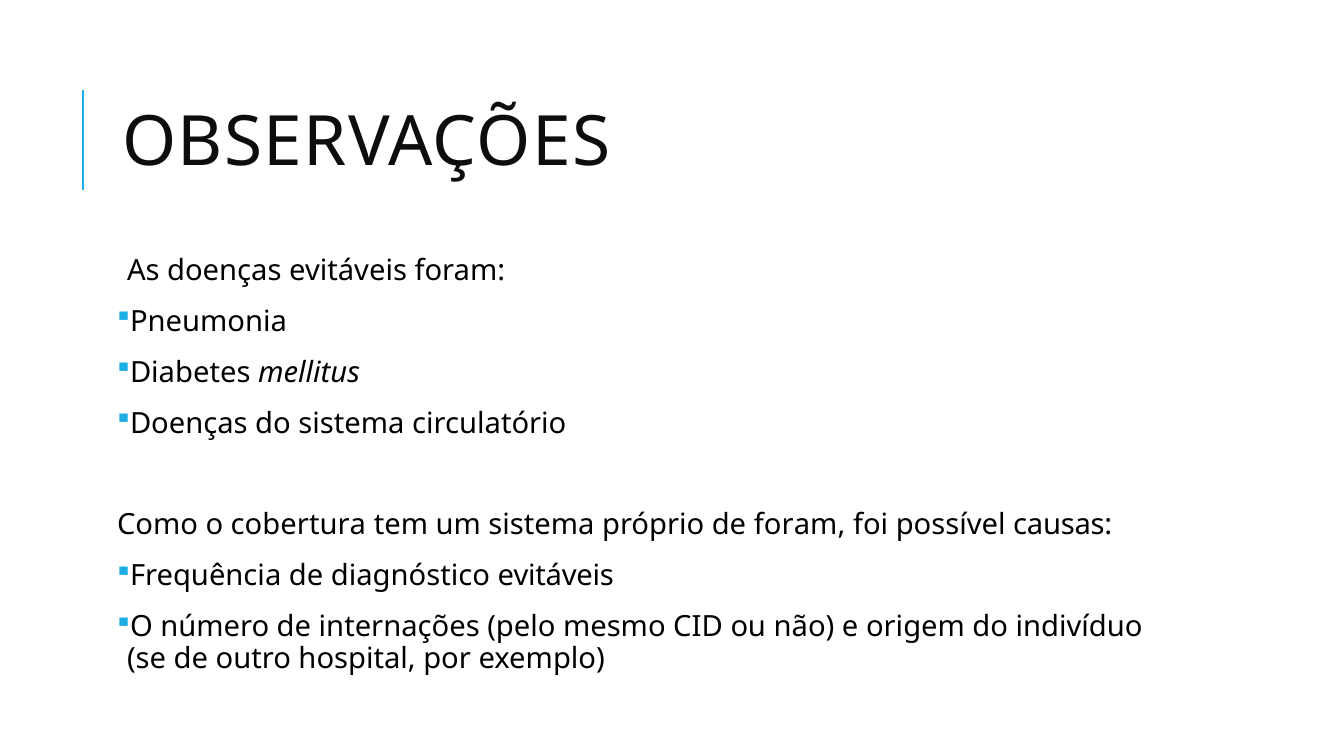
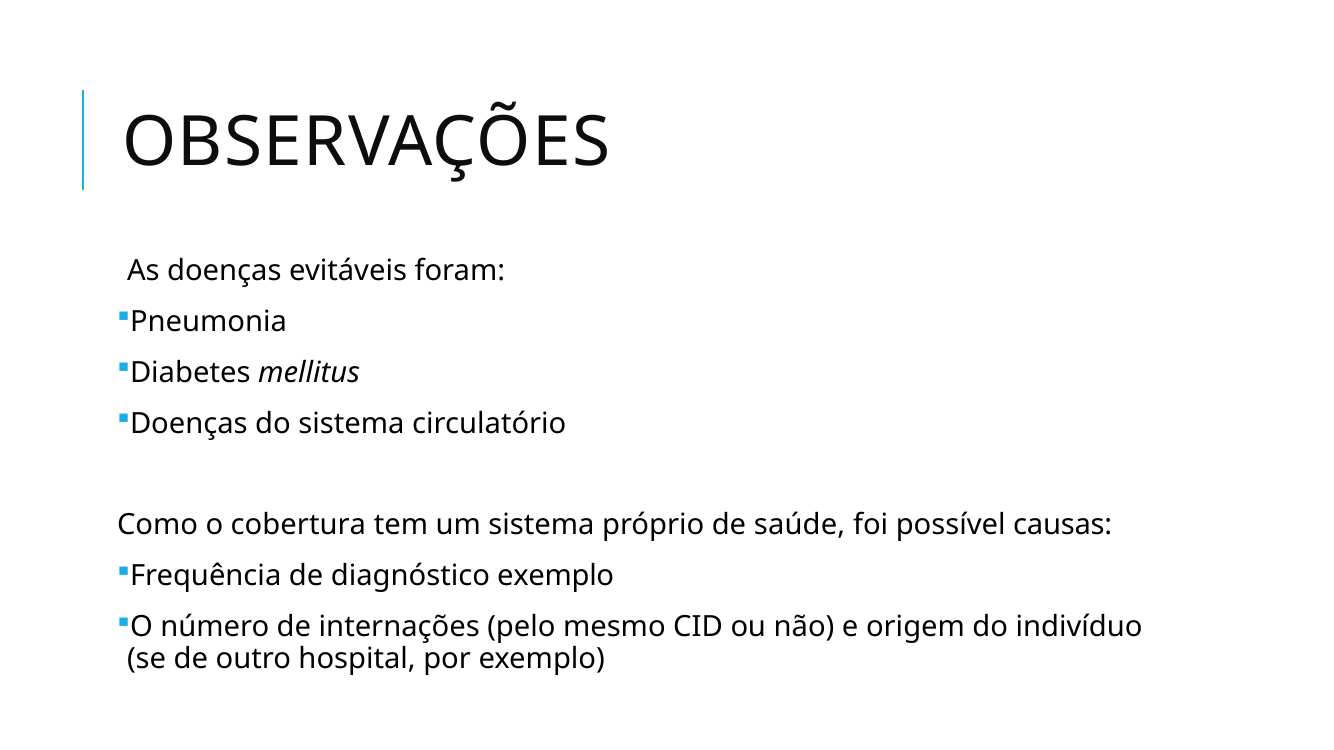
de foram: foram -> saúde (800, 526)
diagnóstico evitáveis: evitáveis -> exemplo (556, 577)
